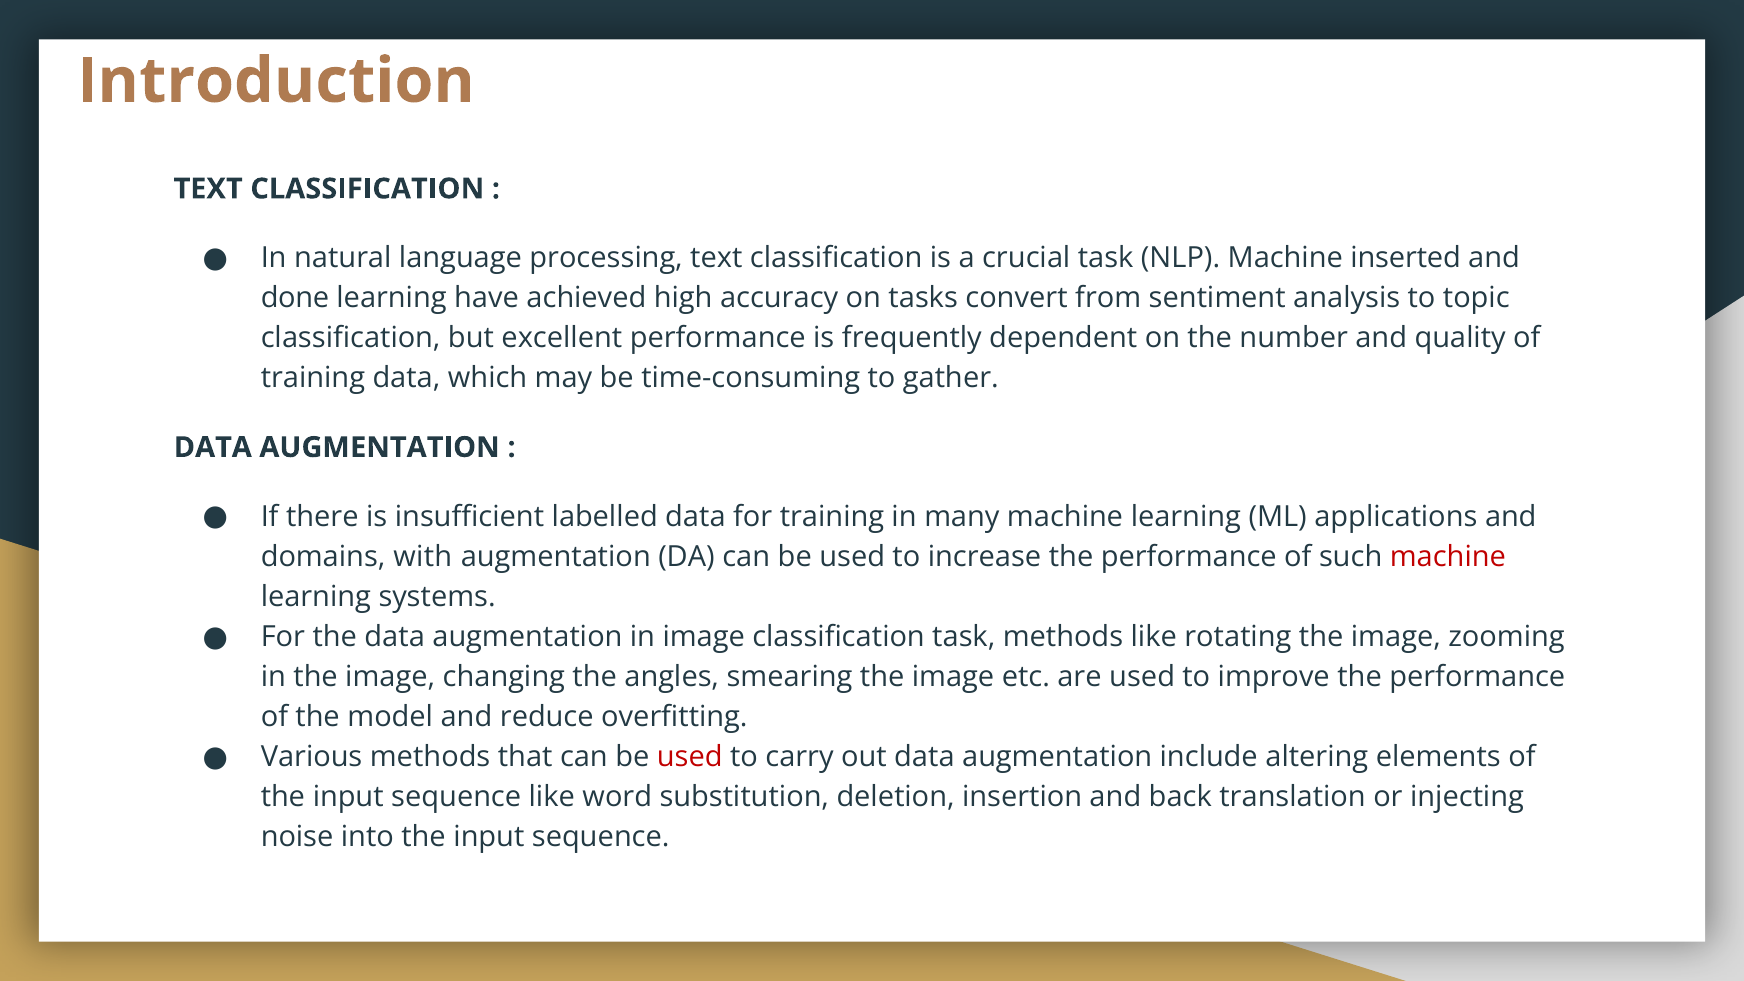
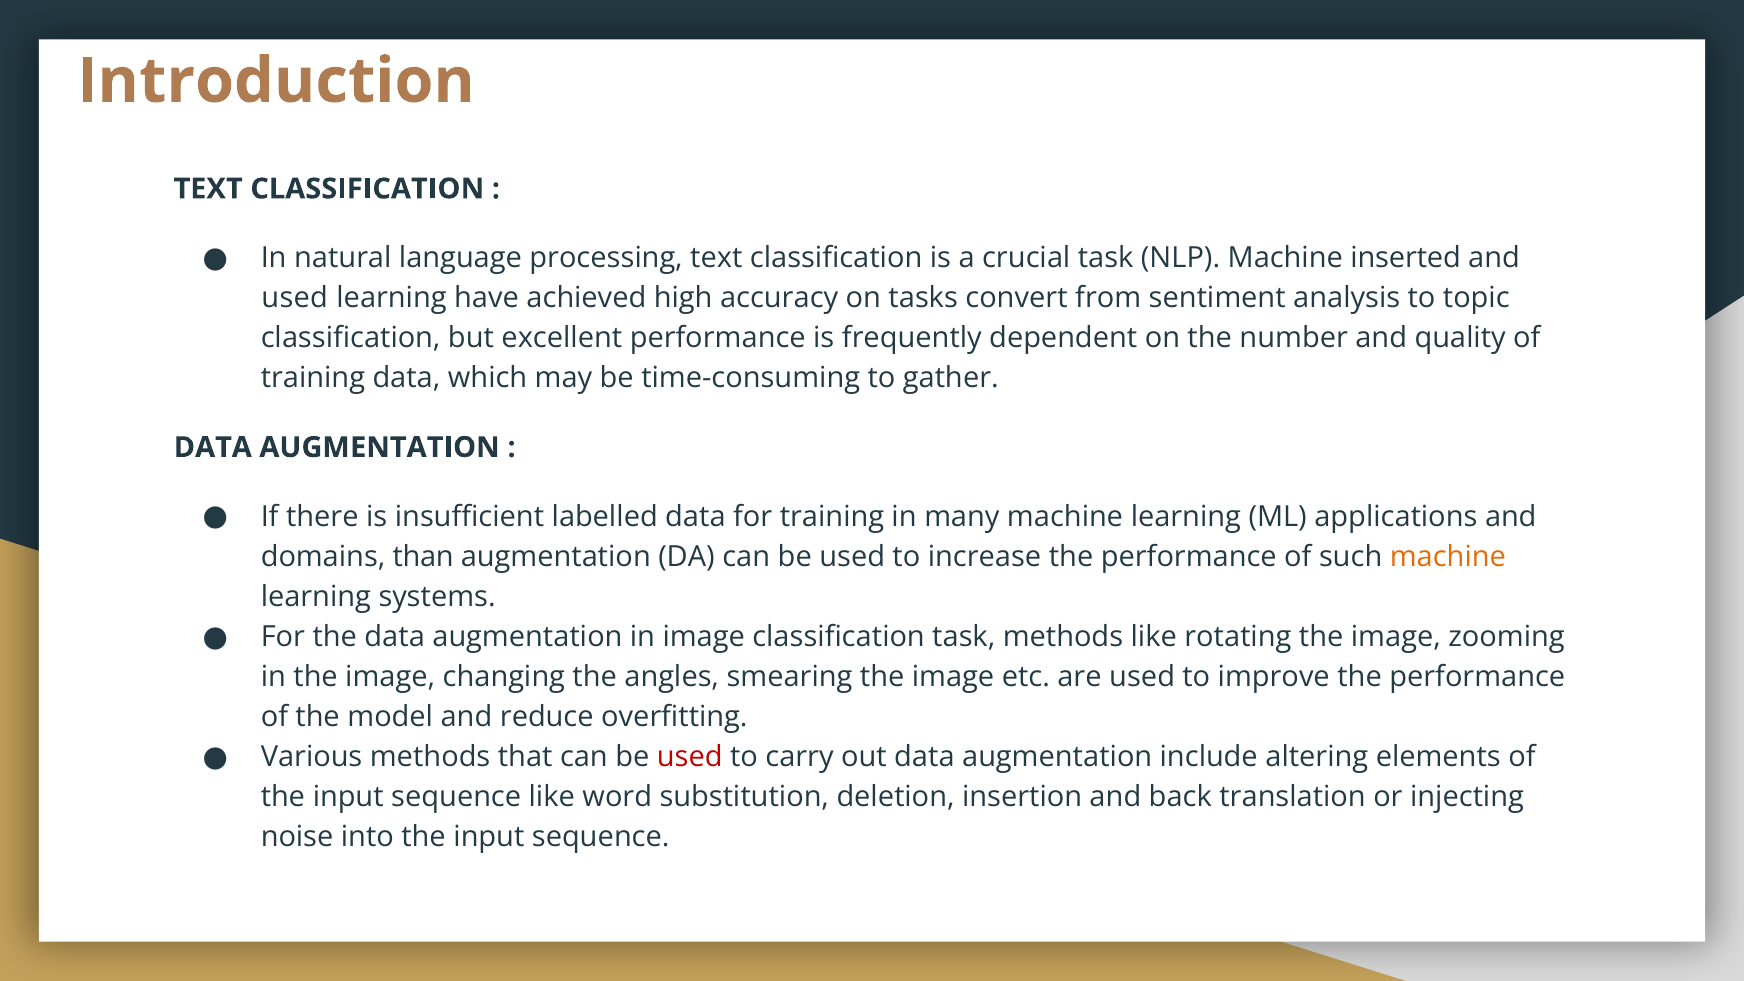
done: done -> used (295, 298)
with: with -> than (423, 557)
machine colour: red -> orange (1448, 557)
